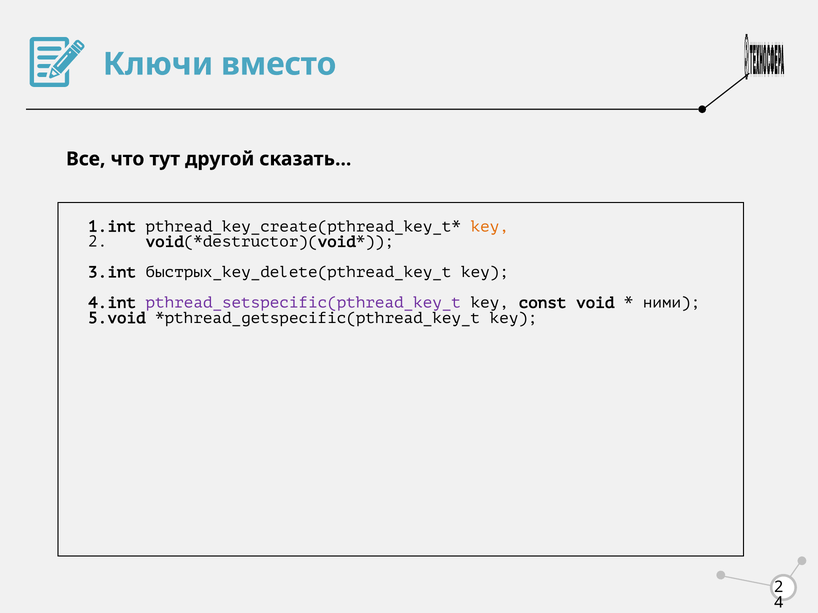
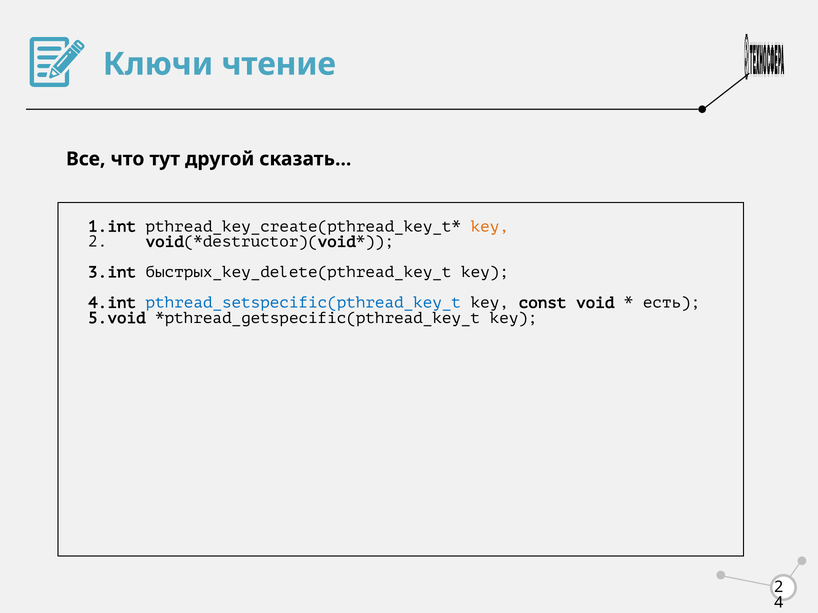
вместо: вместо -> чтение (279, 64)
pthread_setspecific(pthread_key_t colour: purple -> blue (303, 303)
ними: ними -> есть (672, 303)
